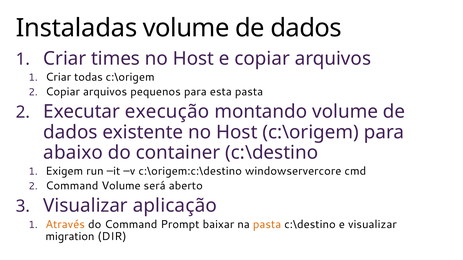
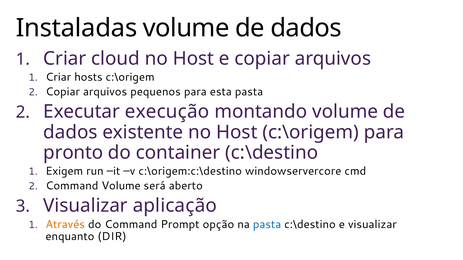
times: times -> cloud (116, 59)
todas: todas -> hosts (88, 77)
abaixo: abaixo -> pronto (73, 153)
baixar: baixar -> opção (218, 225)
pasta colour: orange -> blue (267, 225)
migration: migration -> enquanto (70, 237)
